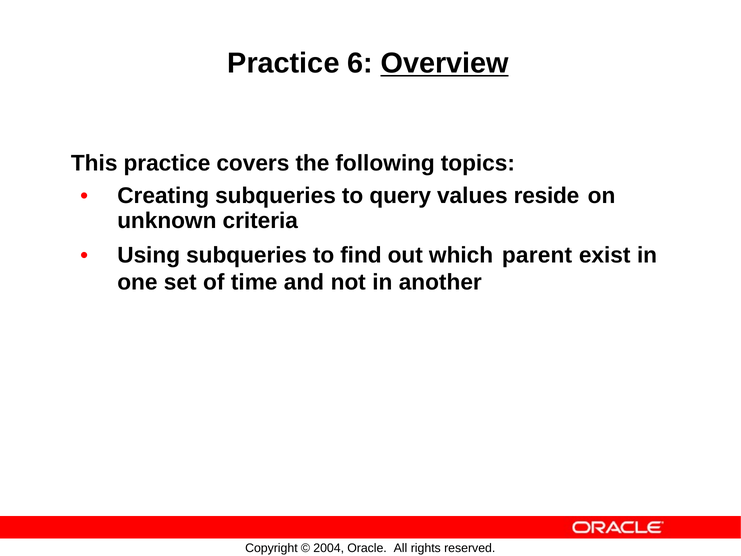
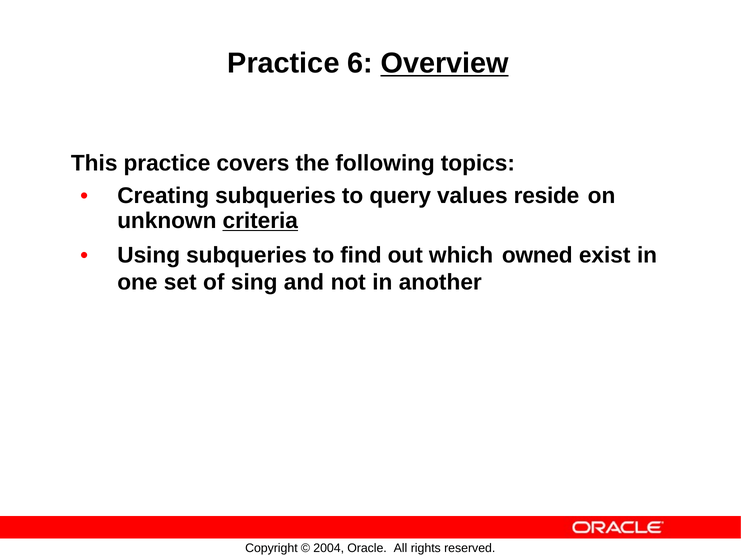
criteria underline: none -> present (260, 221)
parent: parent -> owned (537, 255)
time: time -> sing (254, 282)
